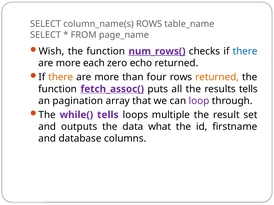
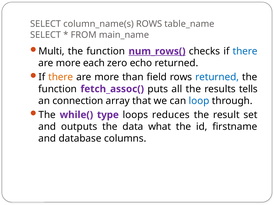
page_name: page_name -> main_name (124, 35)
Wish: Wish -> Multi (52, 51)
four: four -> field (157, 77)
returned colour: orange -> blue (217, 77)
fetch_assoc( underline: present -> none (112, 89)
pagination: pagination -> connection (78, 101)
loop colour: purple -> blue (199, 101)
while( tells: tells -> type (108, 115)
multiple: multiple -> reduces (171, 115)
